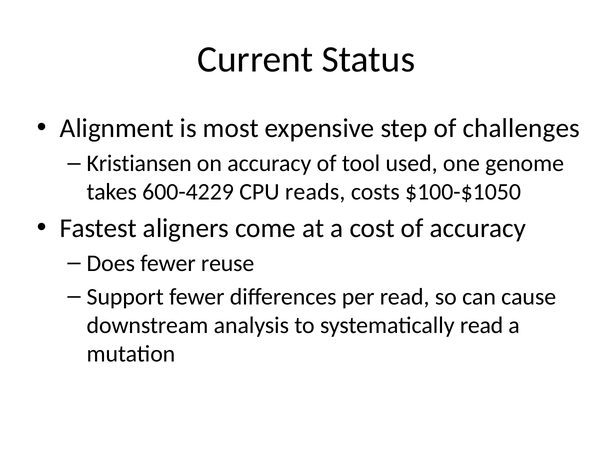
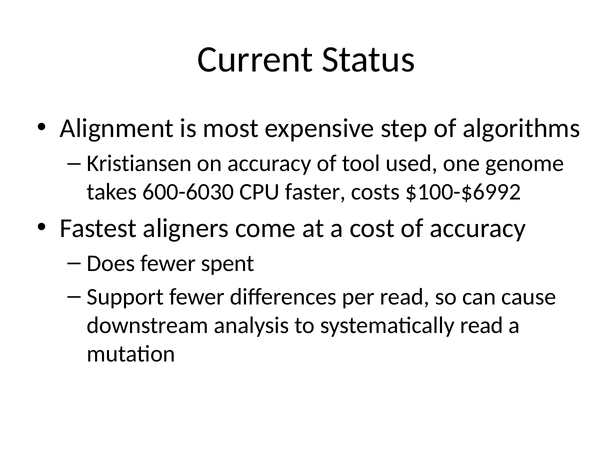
challenges: challenges -> algorithms (521, 129)
600-4229: 600-4229 -> 600-6030 (188, 192)
reads: reads -> faster (315, 192)
$100-$1050: $100-$1050 -> $100-$6992 (463, 192)
reuse: reuse -> spent (228, 264)
